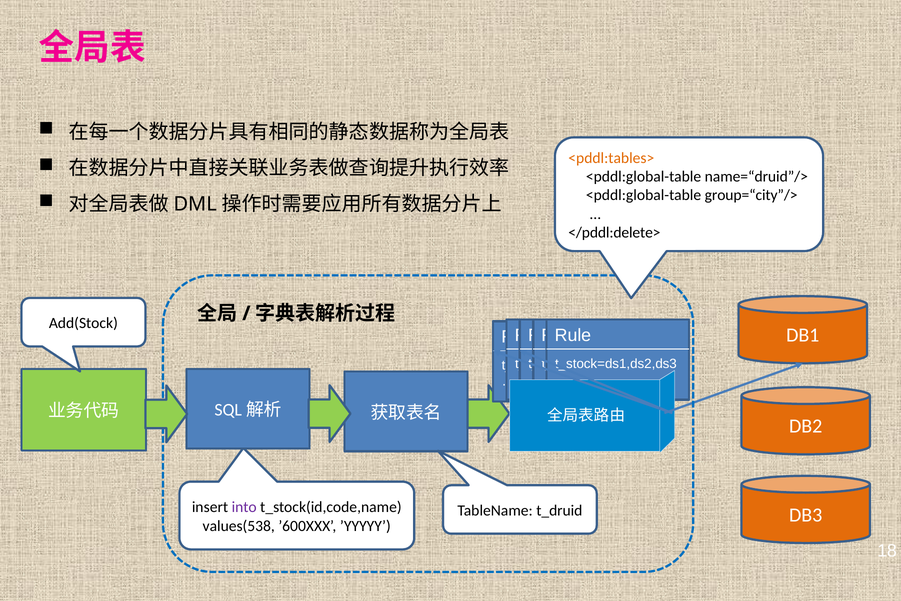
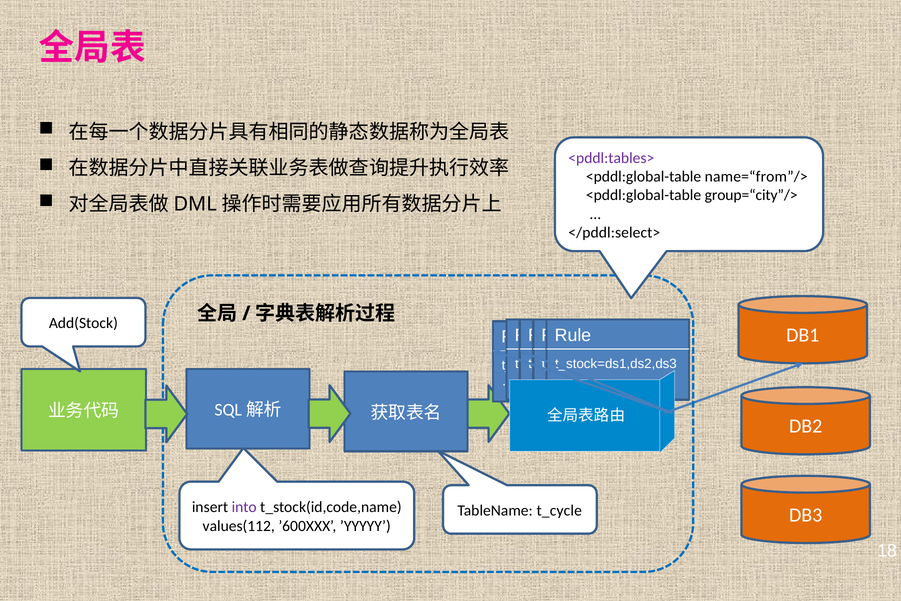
<pddl:tables> colour: orange -> purple (611, 158)
name=“druid”/>: name=“druid”/> -> name=“from”/> (756, 176)
</pddl:delete>: </pddl:delete> -> </pddl:select> (614, 233)
t_druid: t_druid -> t_cycle (559, 510)
values(538: values(538 -> values(112 (239, 526)
